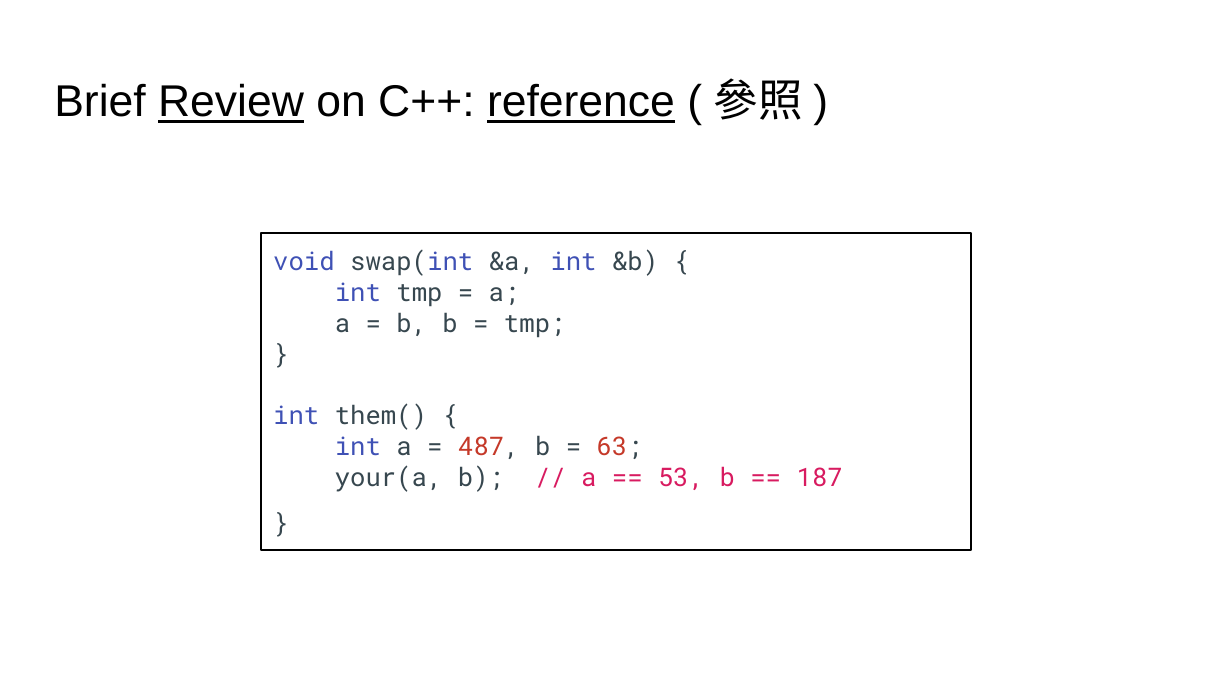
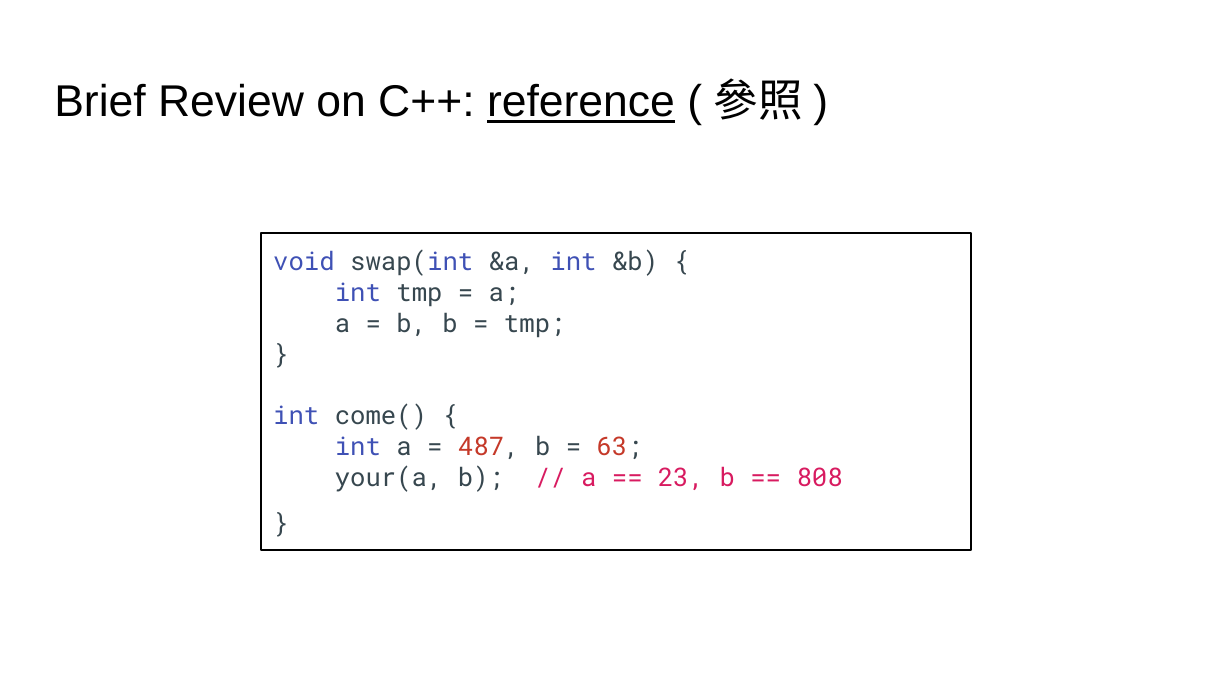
Review underline: present -> none (231, 102)
them(: them( -> come( (381, 416)
53: 53 -> 23 (681, 478)
187: 187 -> 808 (820, 478)
